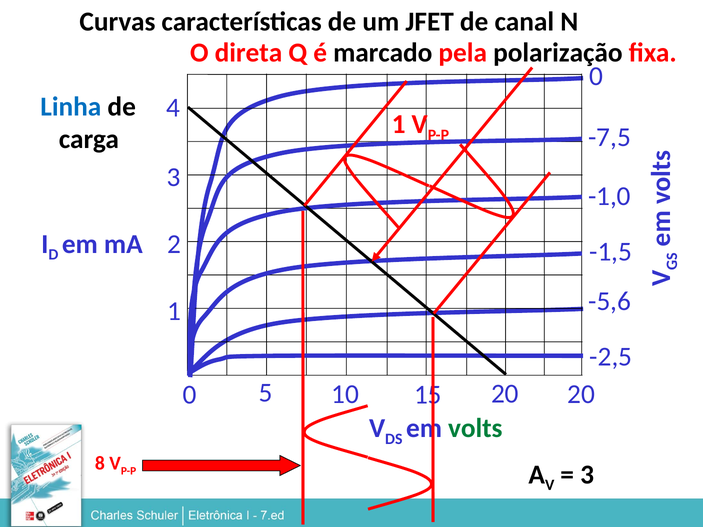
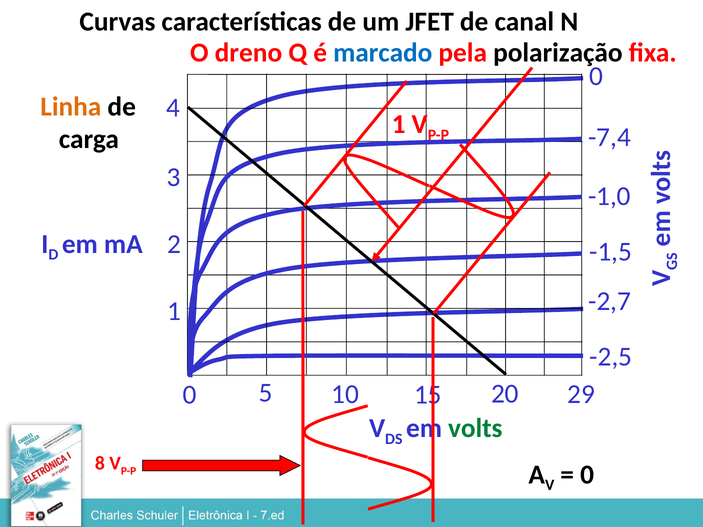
direta: direta -> dreno (248, 53)
marcado colour: black -> blue (383, 53)
Linha colour: blue -> orange (71, 107)
-7,5: -7,5 -> -7,4 (609, 137)
-5,6: -5,6 -> -2,7 (610, 301)
20 20: 20 -> 29 (581, 394)
3: 3 -> 0 (587, 475)
